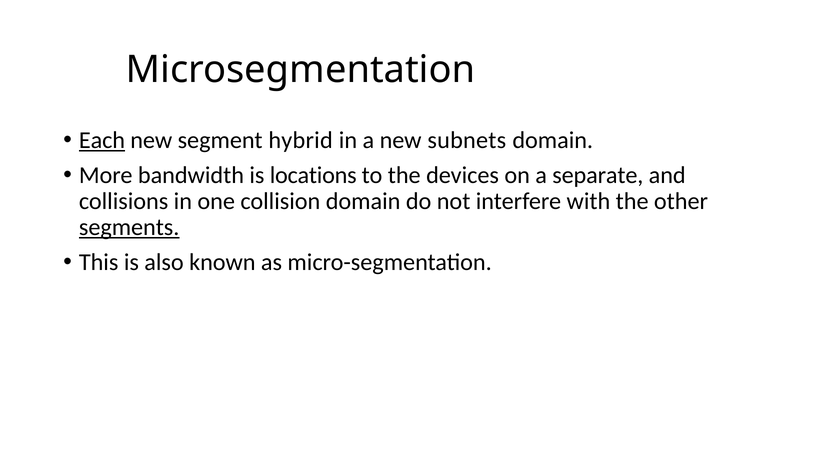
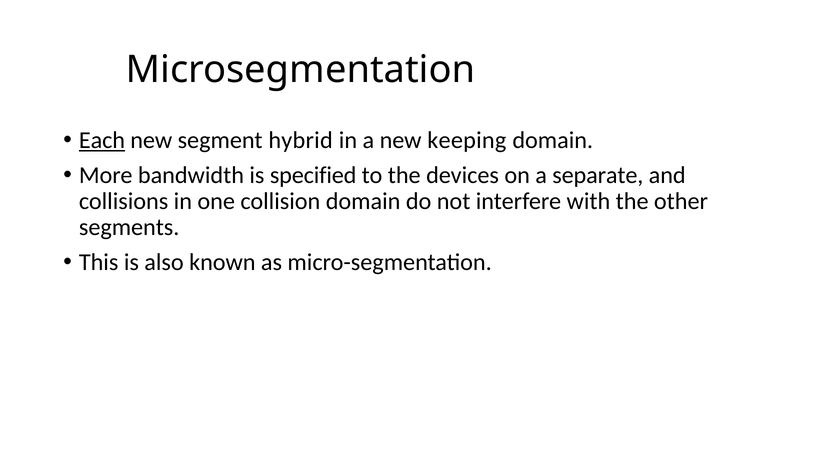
subnets: subnets -> keeping (467, 140)
locations: locations -> specified (313, 175)
segments underline: present -> none (129, 228)
